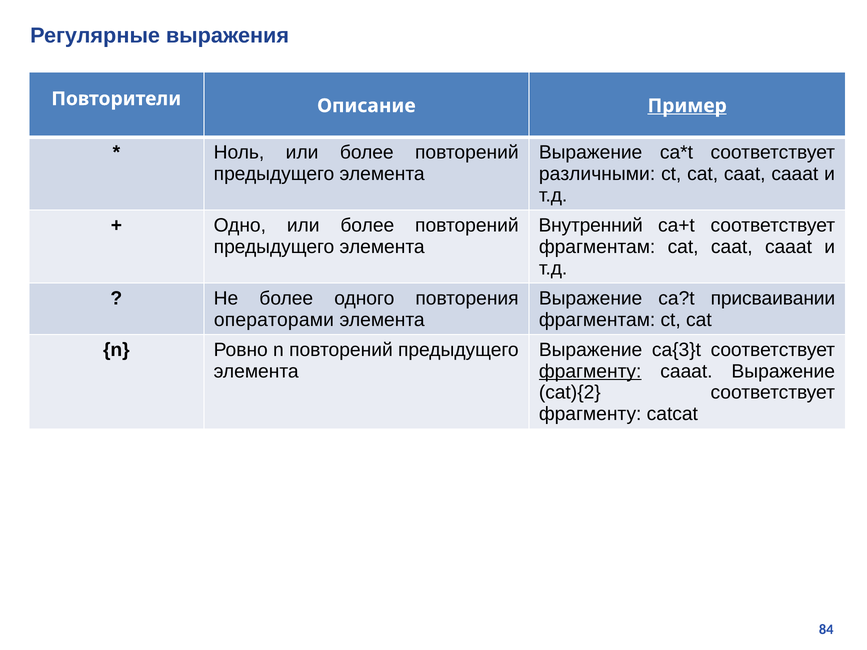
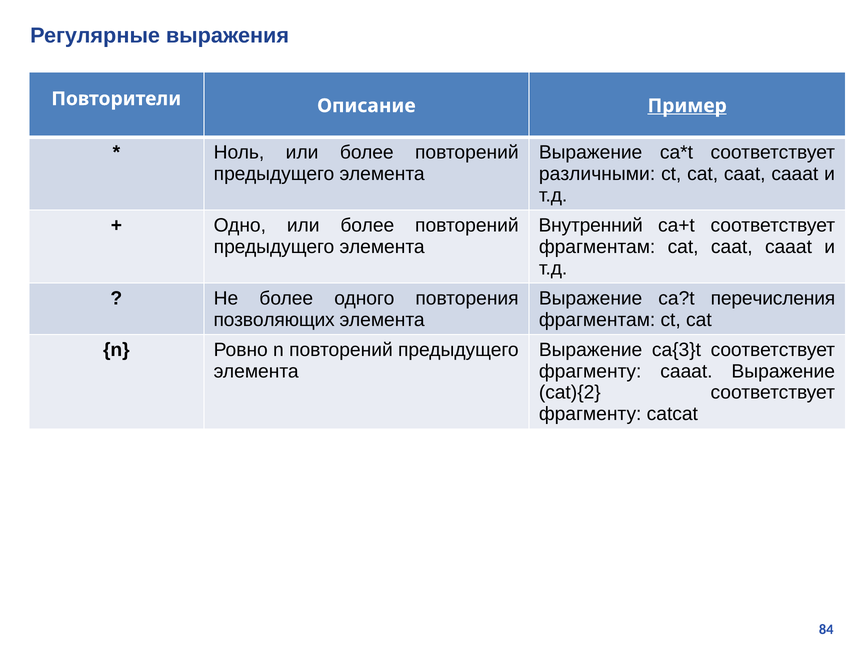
присваивании: присваивании -> перечисления (773, 298)
операторами: операторами -> позволяющих (274, 320)
фрагменту underline: present -> none (590, 371)
